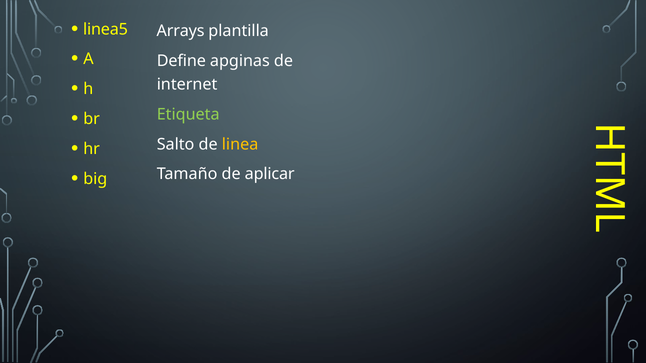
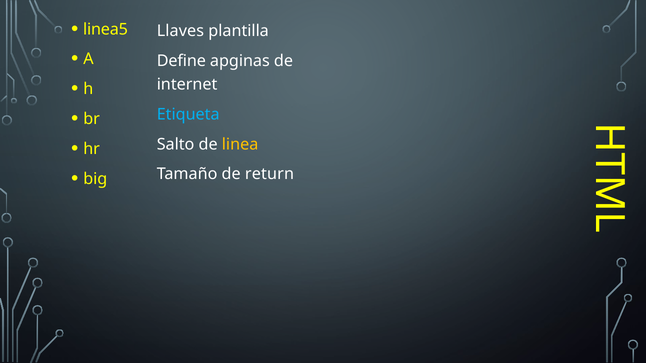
Arrays: Arrays -> Llaves (180, 31)
Etiqueta colour: light green -> light blue (188, 114)
aplicar: aplicar -> return (269, 174)
